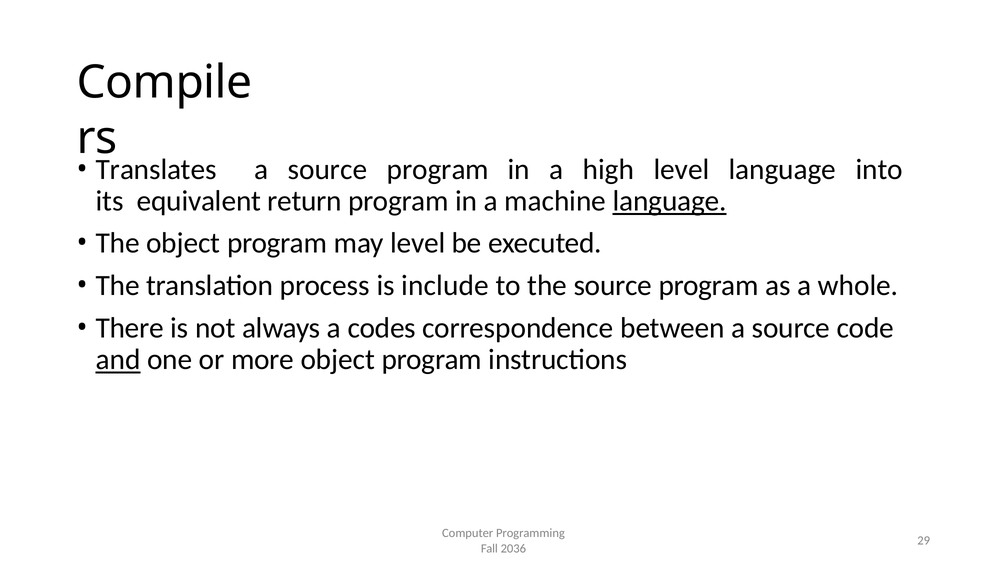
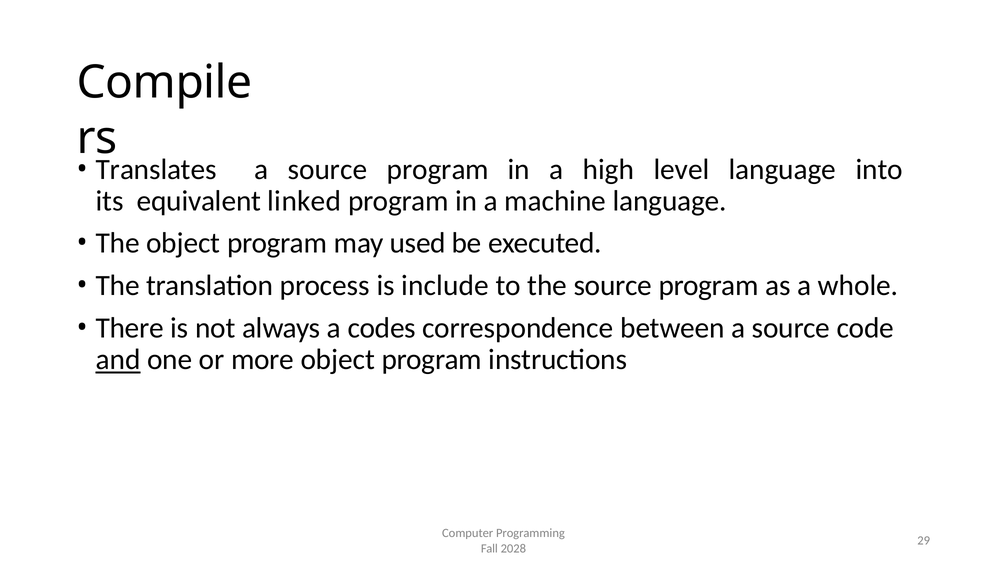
return: return -> linked (304, 201)
language underline: present -> none (670, 201)
may level: level -> used (418, 243)
2036: 2036 -> 2028 (513, 548)
